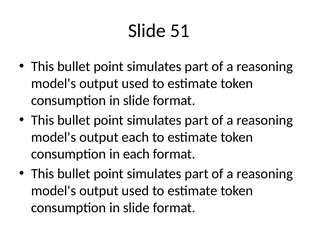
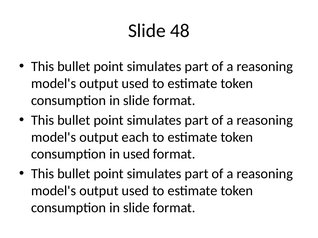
51: 51 -> 48 (180, 31)
in each: each -> used (136, 154)
